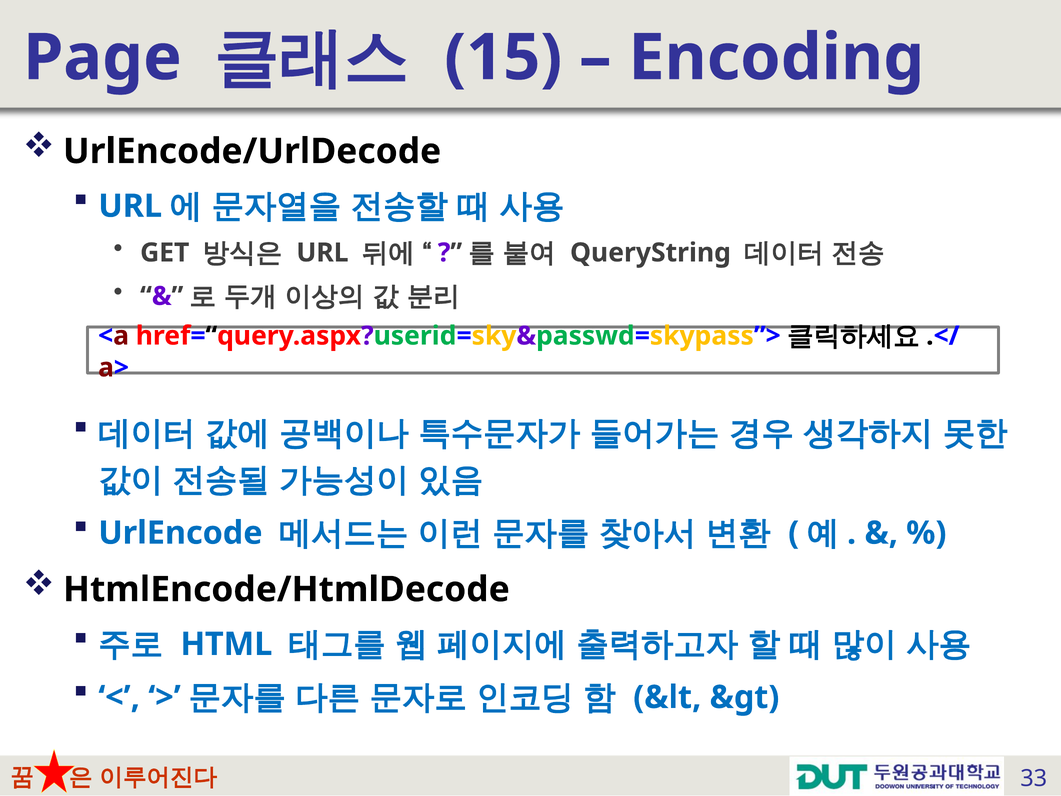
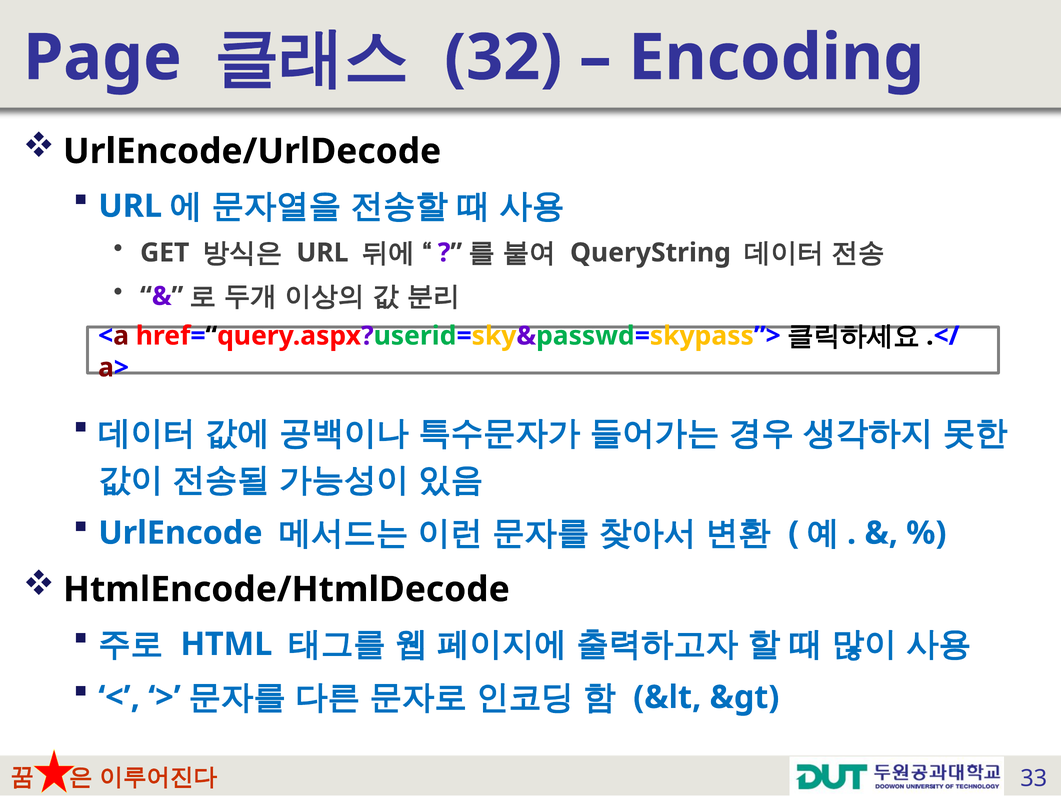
15: 15 -> 32 (503, 58)
